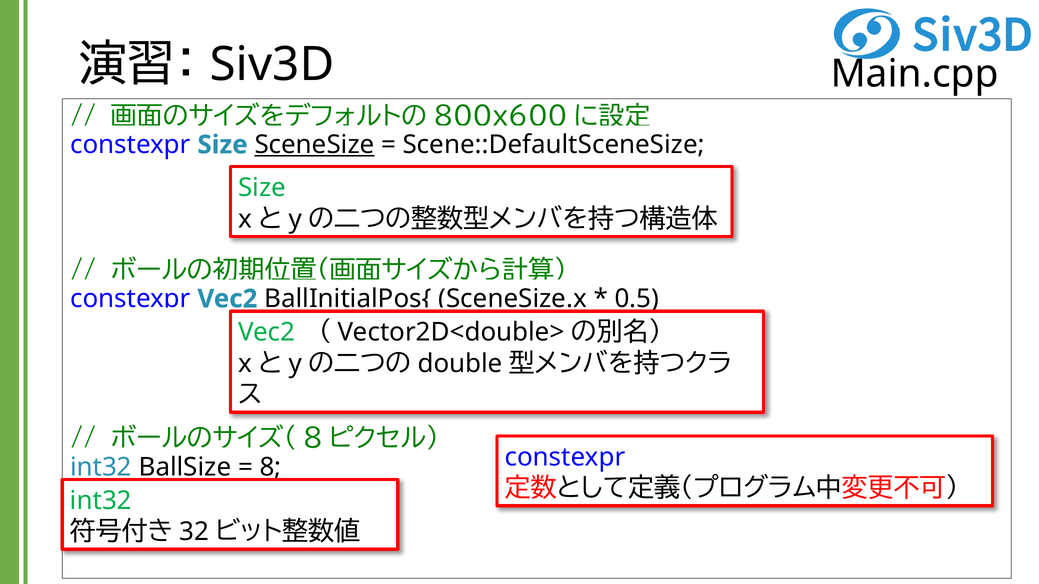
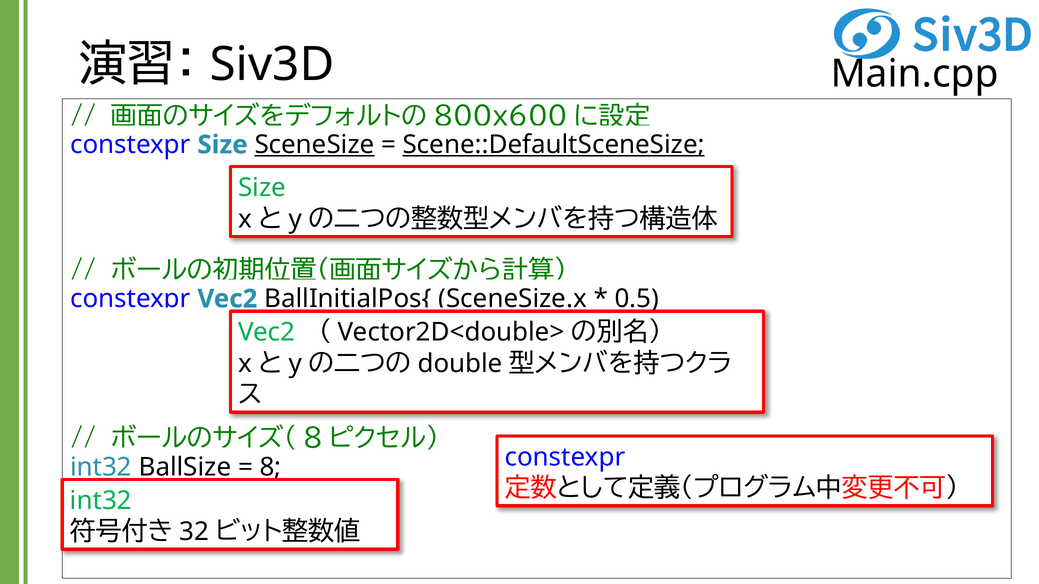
Scene::DefaultSceneSize underline: none -> present (554, 145)
